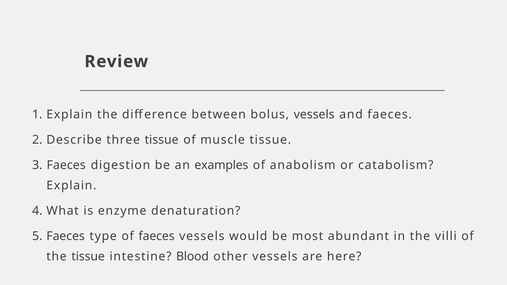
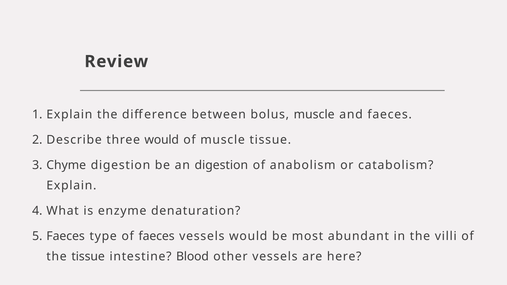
bolus vessels: vessels -> muscle (314, 115)
three tissue: tissue -> would (162, 140)
Faeces: Faeces -> Chyme (66, 165)
an examples: examples -> digestion (221, 165)
